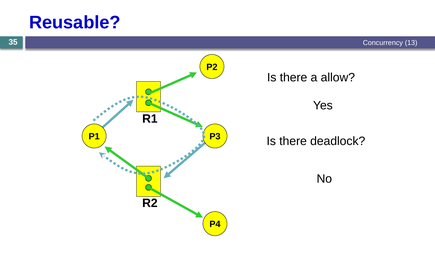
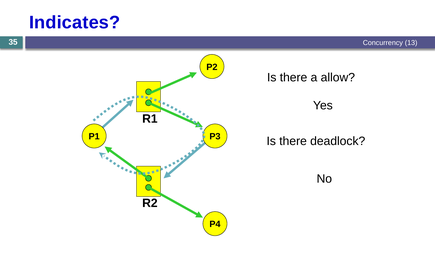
Reusable: Reusable -> Indicates (75, 22)
